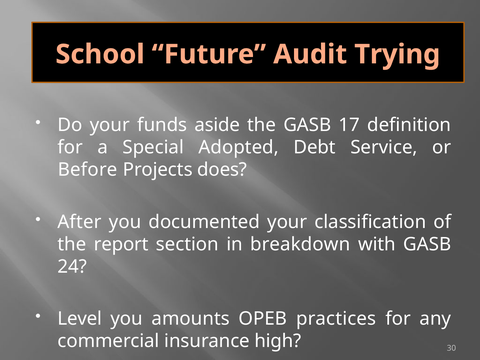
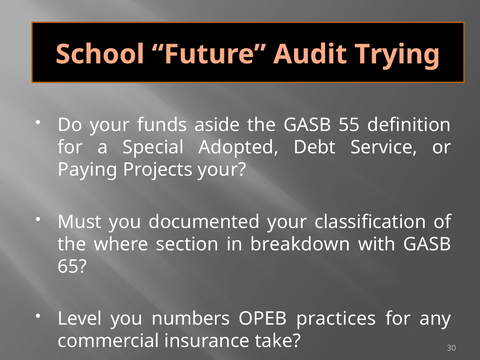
17: 17 -> 55 (349, 125)
Before: Before -> Paying (88, 170)
Projects does: does -> your (222, 170)
After: After -> Must (80, 222)
report: report -> where (121, 244)
24: 24 -> 65 (72, 267)
amounts: amounts -> numbers (191, 319)
high: high -> take (278, 341)
